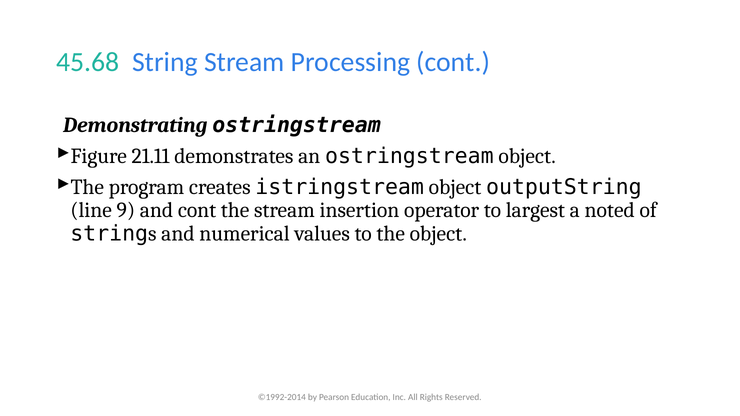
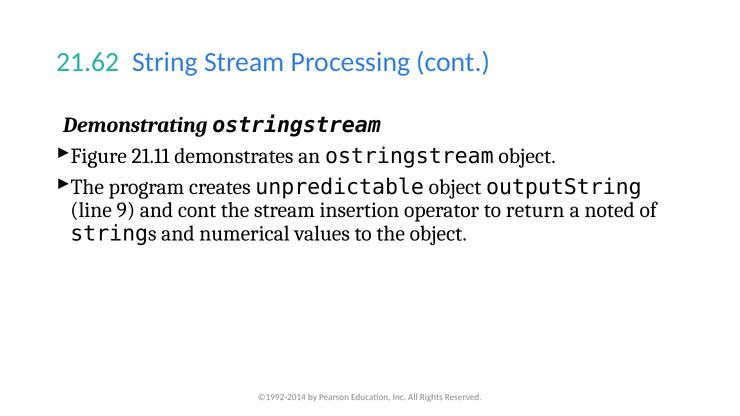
45.68: 45.68 -> 21.62 (88, 62)
istringstream: istringstream -> unpredictable (340, 187)
largest: largest -> return (535, 210)
